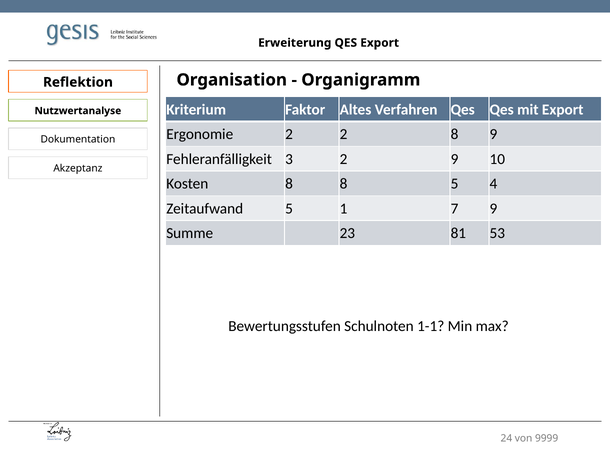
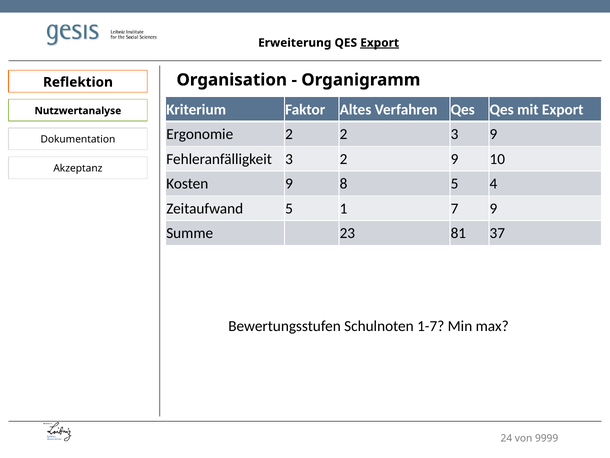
Export underline: none -> present (380, 43)
2 8: 8 -> 3 (454, 134)
Kosten 8: 8 -> 9 (289, 184)
53: 53 -> 37 (497, 233)
1-1: 1-1 -> 1-7 (431, 326)
